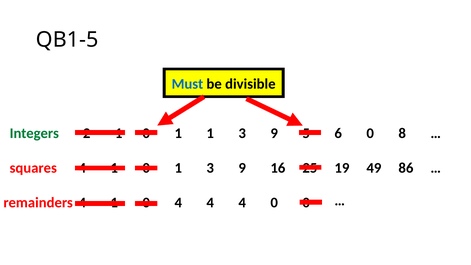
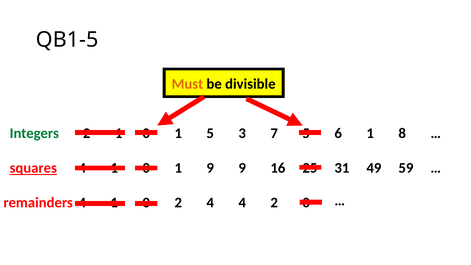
Must colour: blue -> orange (187, 84)
1 1: 1 -> 5 (210, 133)
9: 9 -> 7 (274, 133)
6 0: 0 -> 1 (370, 133)
squares underline: none -> present (33, 168)
3: 3 -> 9 (210, 168)
19: 19 -> 31 (342, 168)
86: 86 -> 59 (406, 168)
remainders 4: 4 -> 2 (178, 203)
4 0: 0 -> 2 (274, 203)
